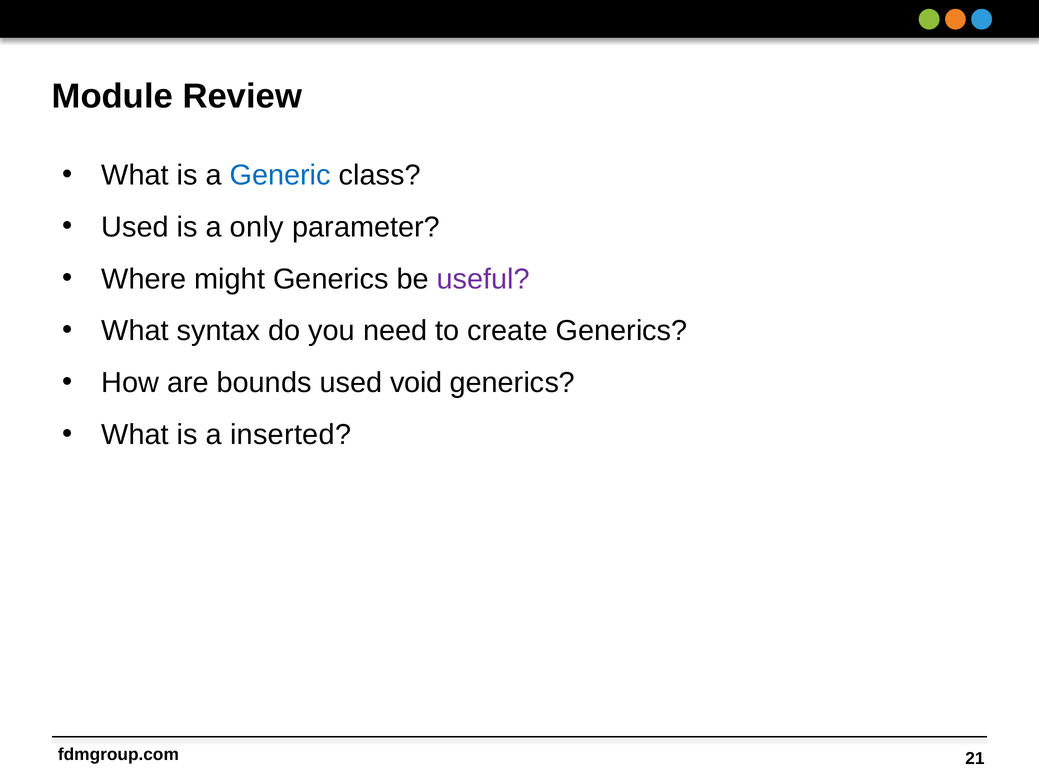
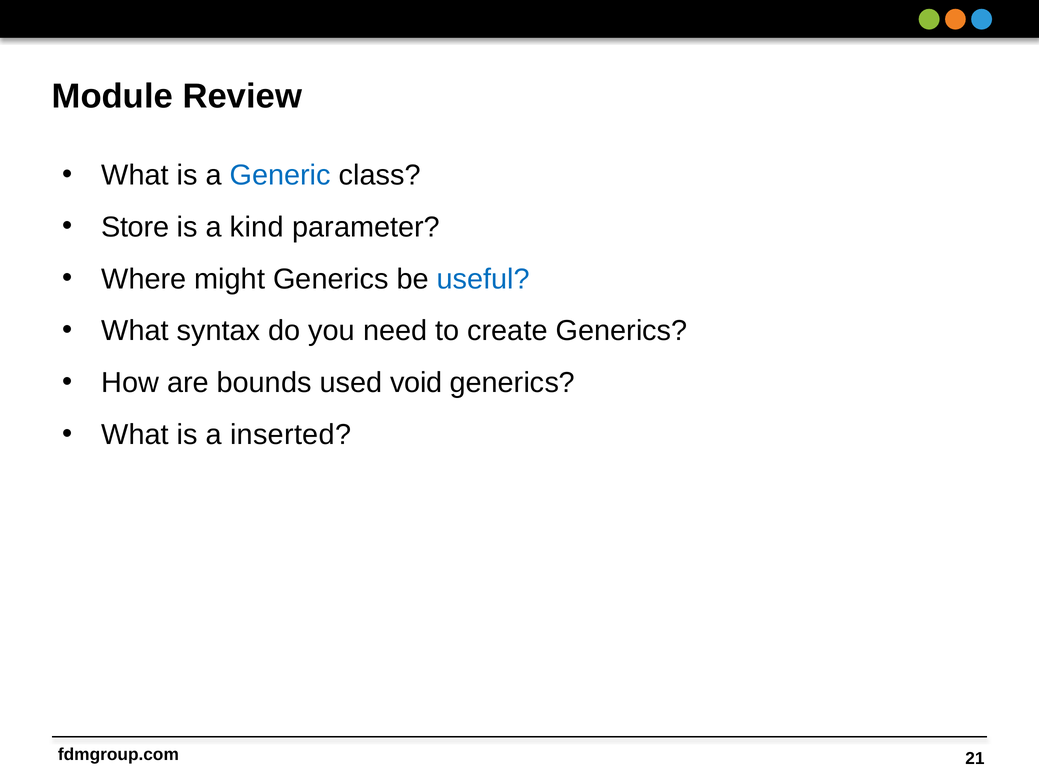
Used: Used -> Store (135, 227)
only: only -> kind (257, 227)
useful colour: purple -> blue (483, 279)
